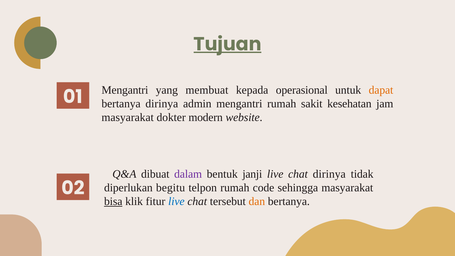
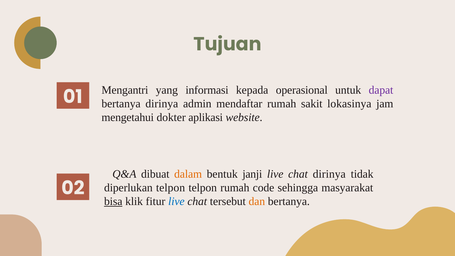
Tujuan underline: present -> none (227, 44)
membuat: membuat -> informasi (207, 90)
dapat colour: orange -> purple (381, 90)
admin mengantri: mengantri -> mendaftar (239, 104)
kesehatan: kesehatan -> lokasinya (349, 104)
masyarakat: masyarakat -> mengetahui (128, 118)
modern: modern -> aplikasi (206, 118)
dalam colour: purple -> orange (188, 174)
diperlukan begitu: begitu -> telpon (171, 188)
